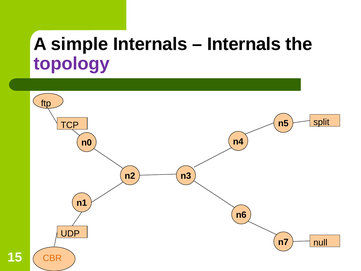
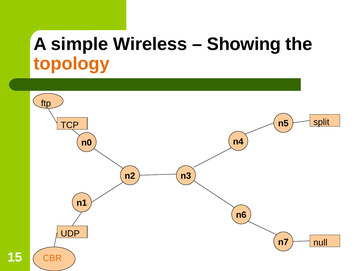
simple Internals: Internals -> Wireless (150, 44)
Internals: Internals -> Showing (244, 44)
topology colour: purple -> orange (72, 64)
